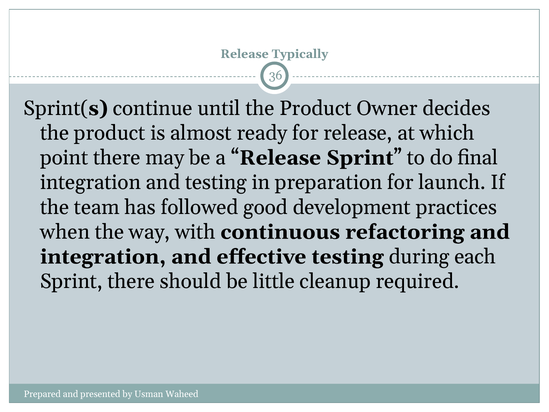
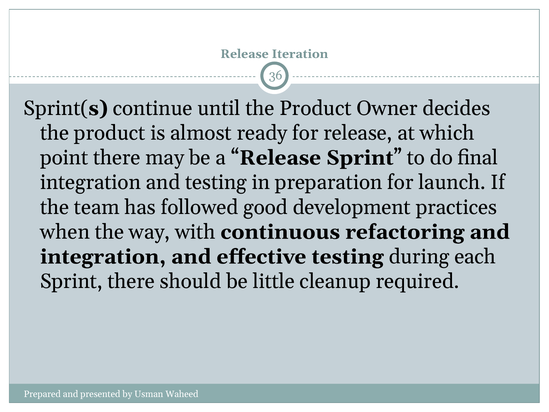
Typically: Typically -> Iteration (300, 54)
